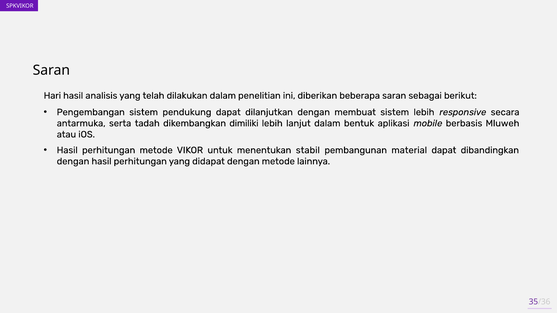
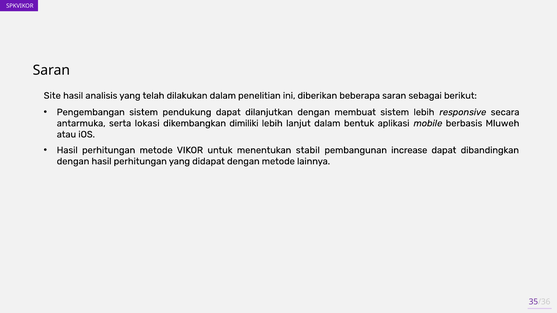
Hari: Hari -> Site (52, 96)
tadah: tadah -> lokasi (147, 123)
material: material -> increase (409, 150)
